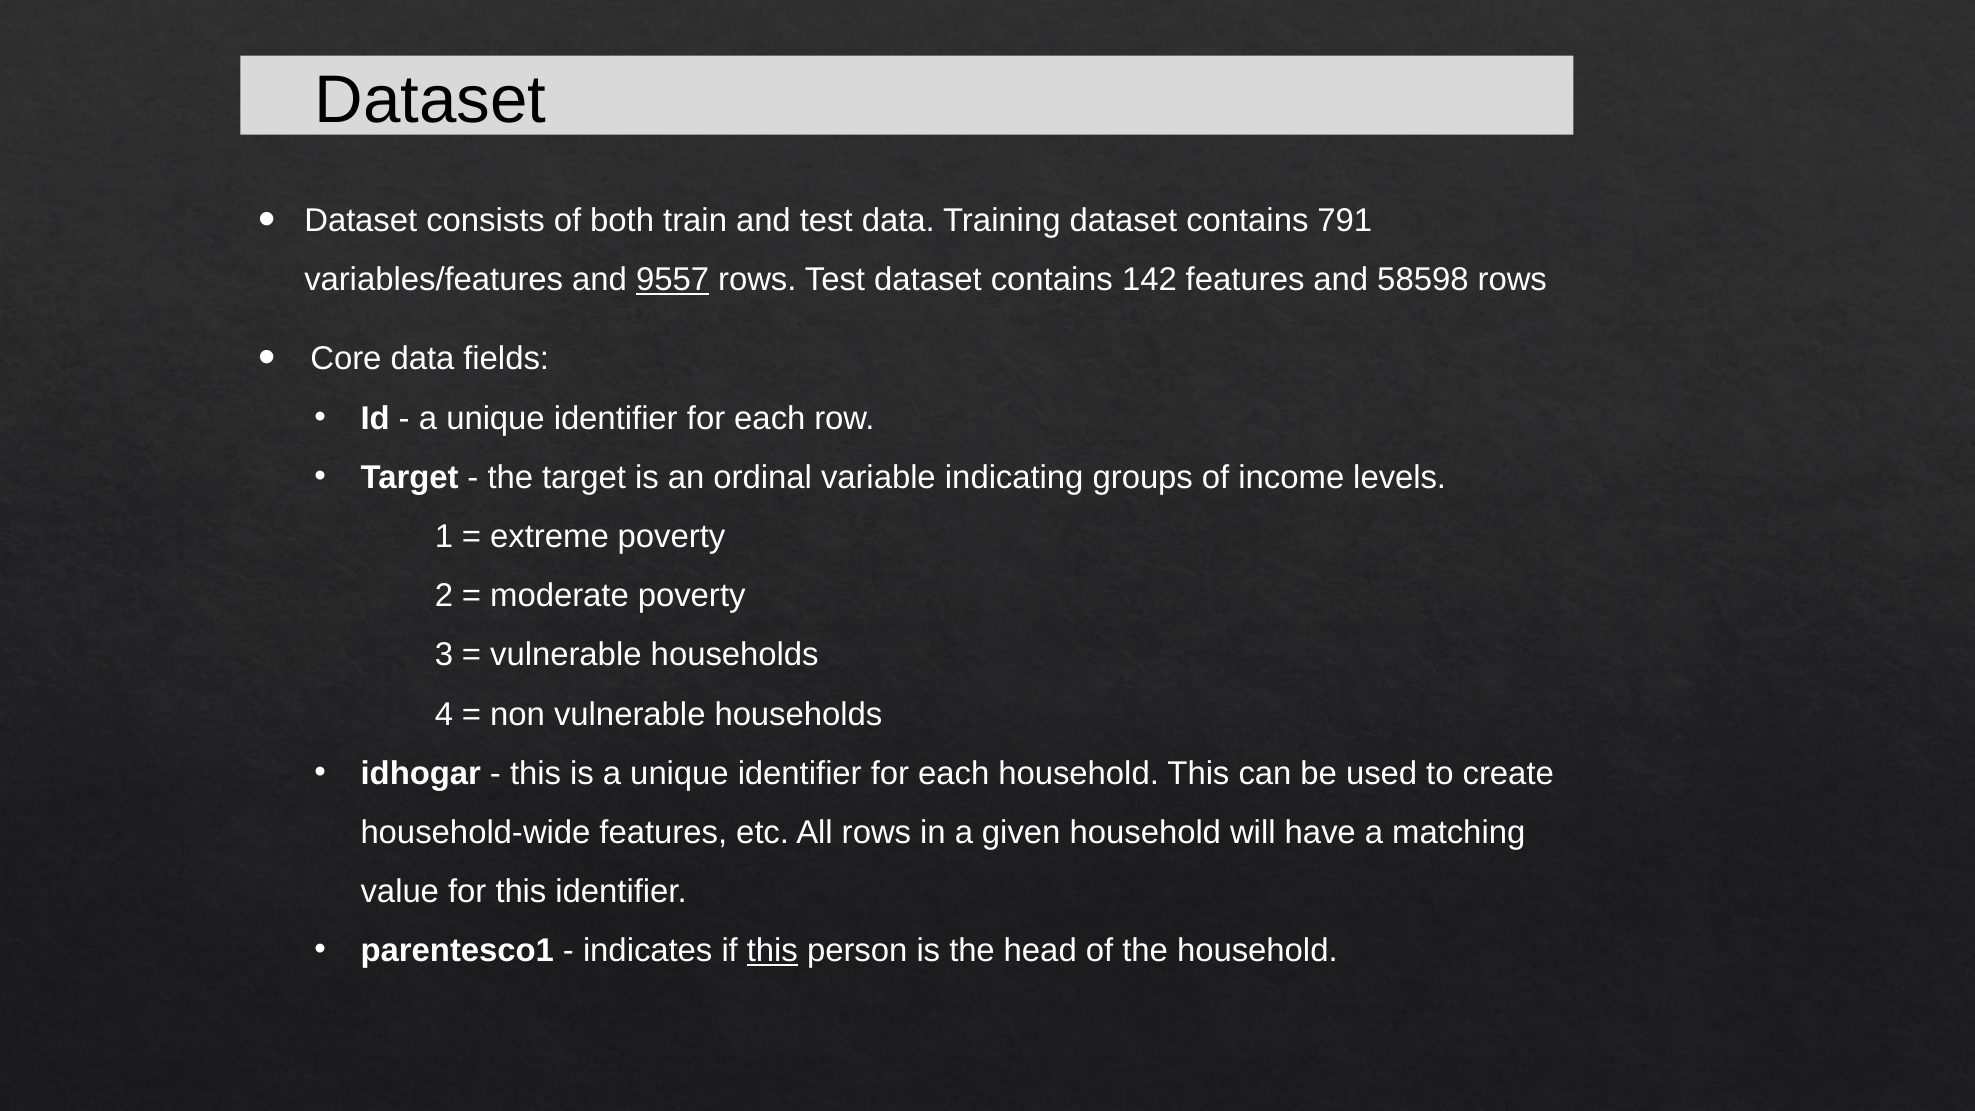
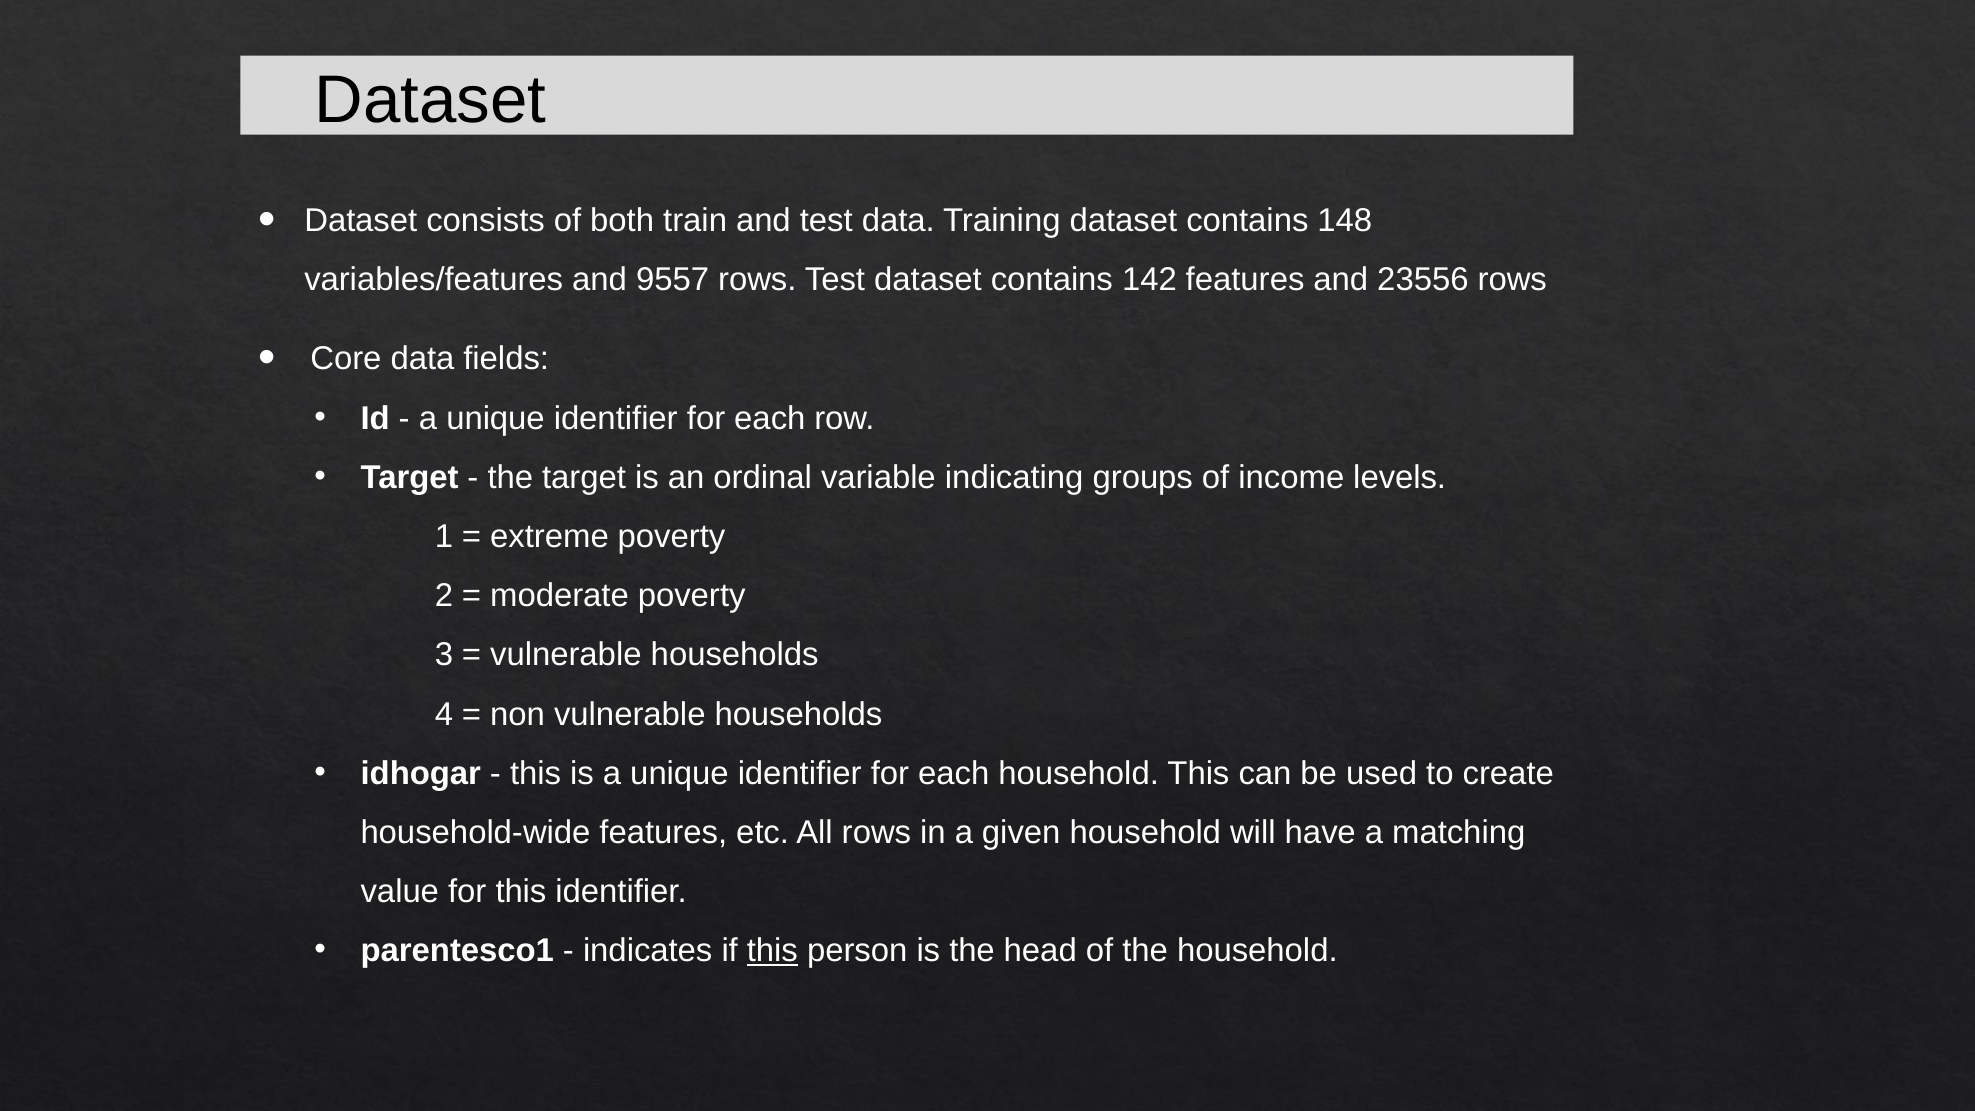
791: 791 -> 148 (1345, 221)
9557 underline: present -> none (673, 280)
58598: 58598 -> 23556 (1423, 280)
